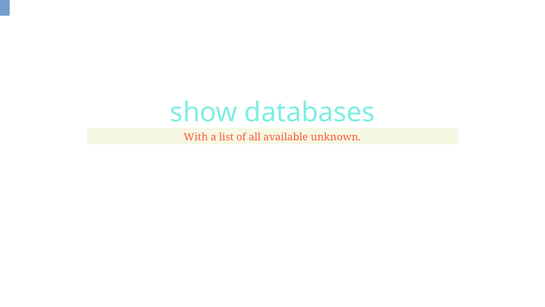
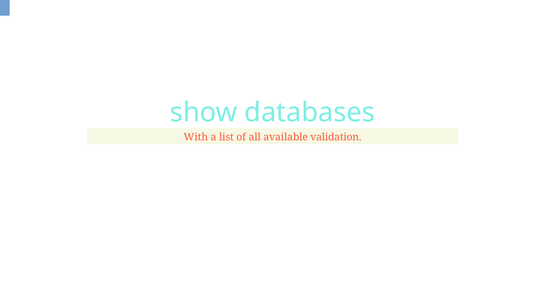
unknown: unknown -> validation (336, 137)
